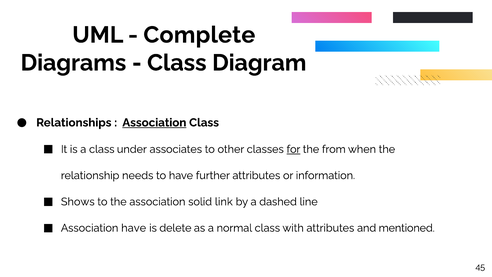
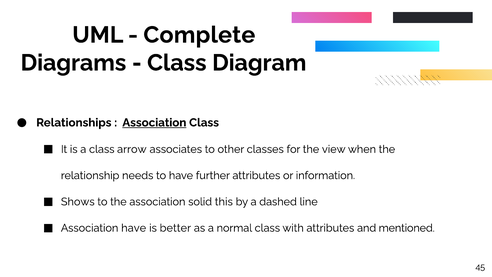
under: under -> arrow (132, 149)
for underline: present -> none (293, 149)
from: from -> view (334, 149)
link: link -> this (224, 202)
delete: delete -> better (175, 228)
